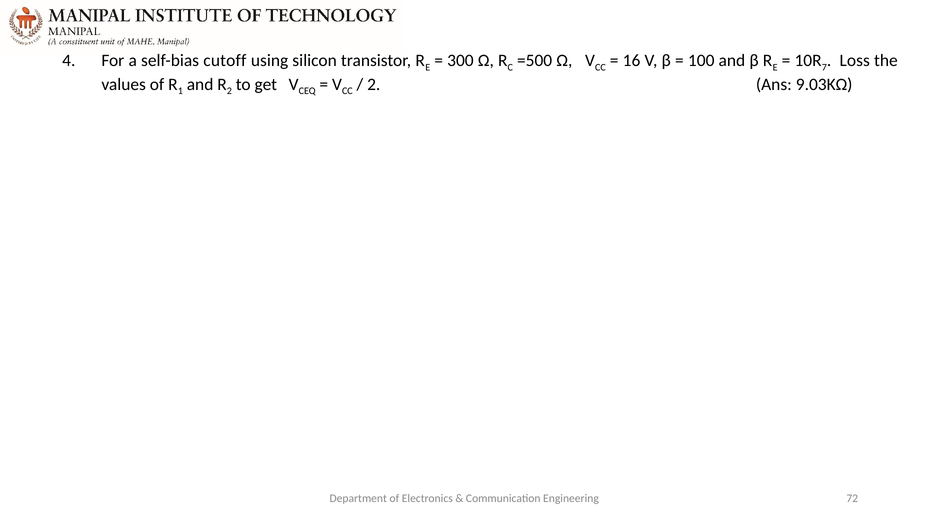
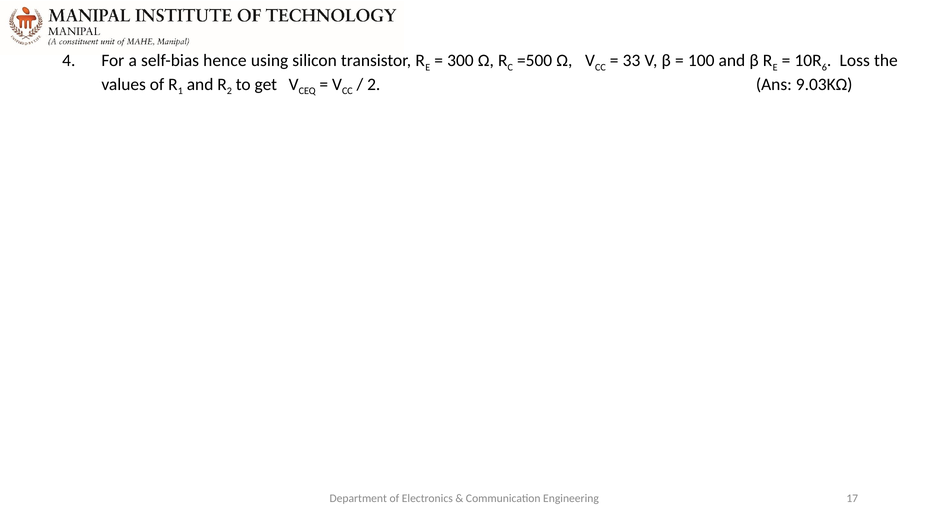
cutoff: cutoff -> hence (225, 61)
16: 16 -> 33 (632, 61)
7: 7 -> 6 (824, 67)
72: 72 -> 17 (852, 499)
